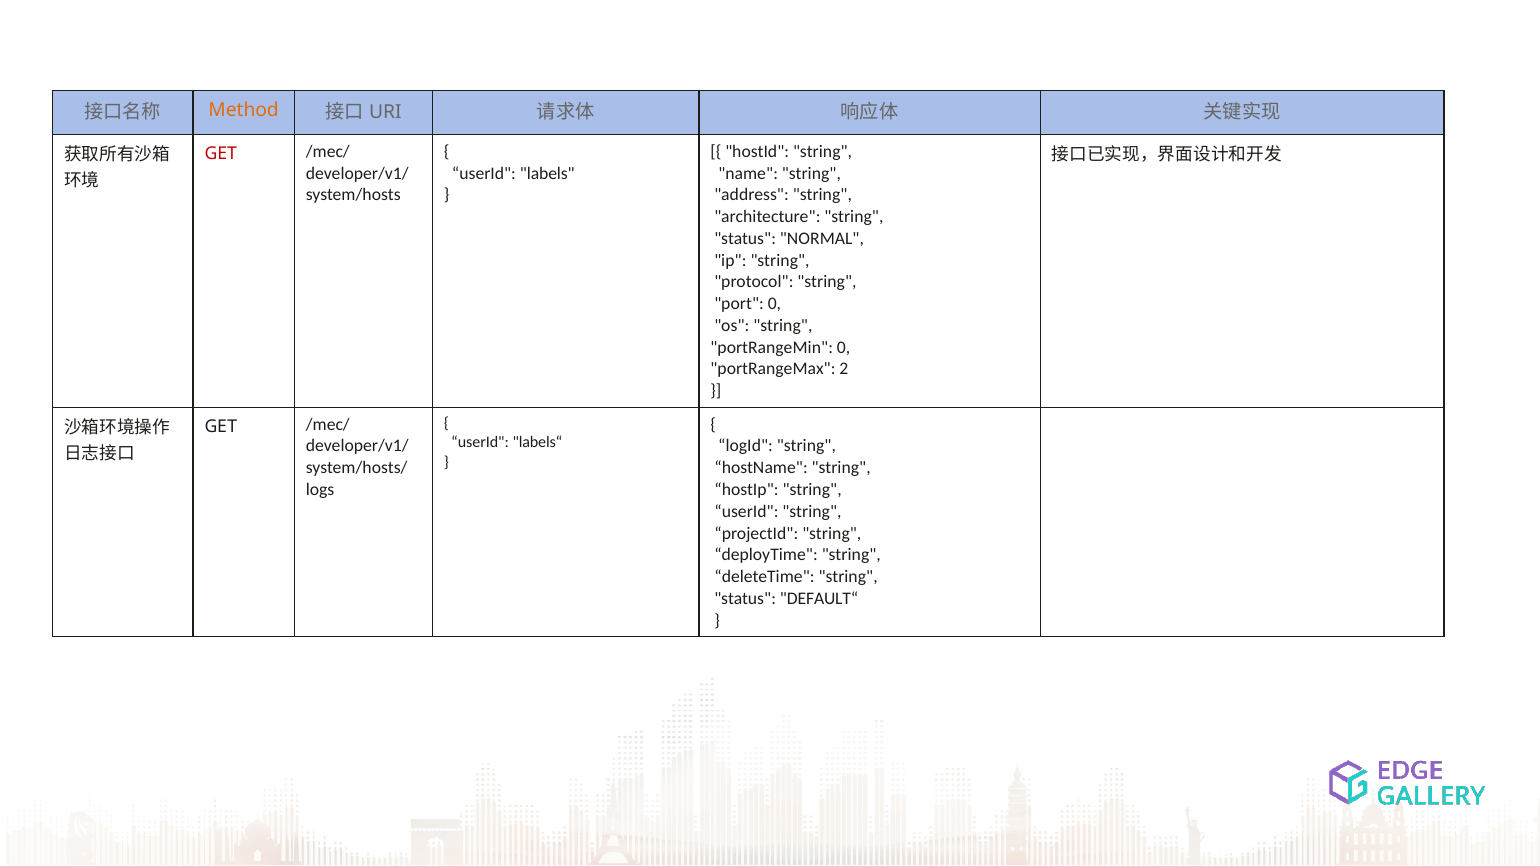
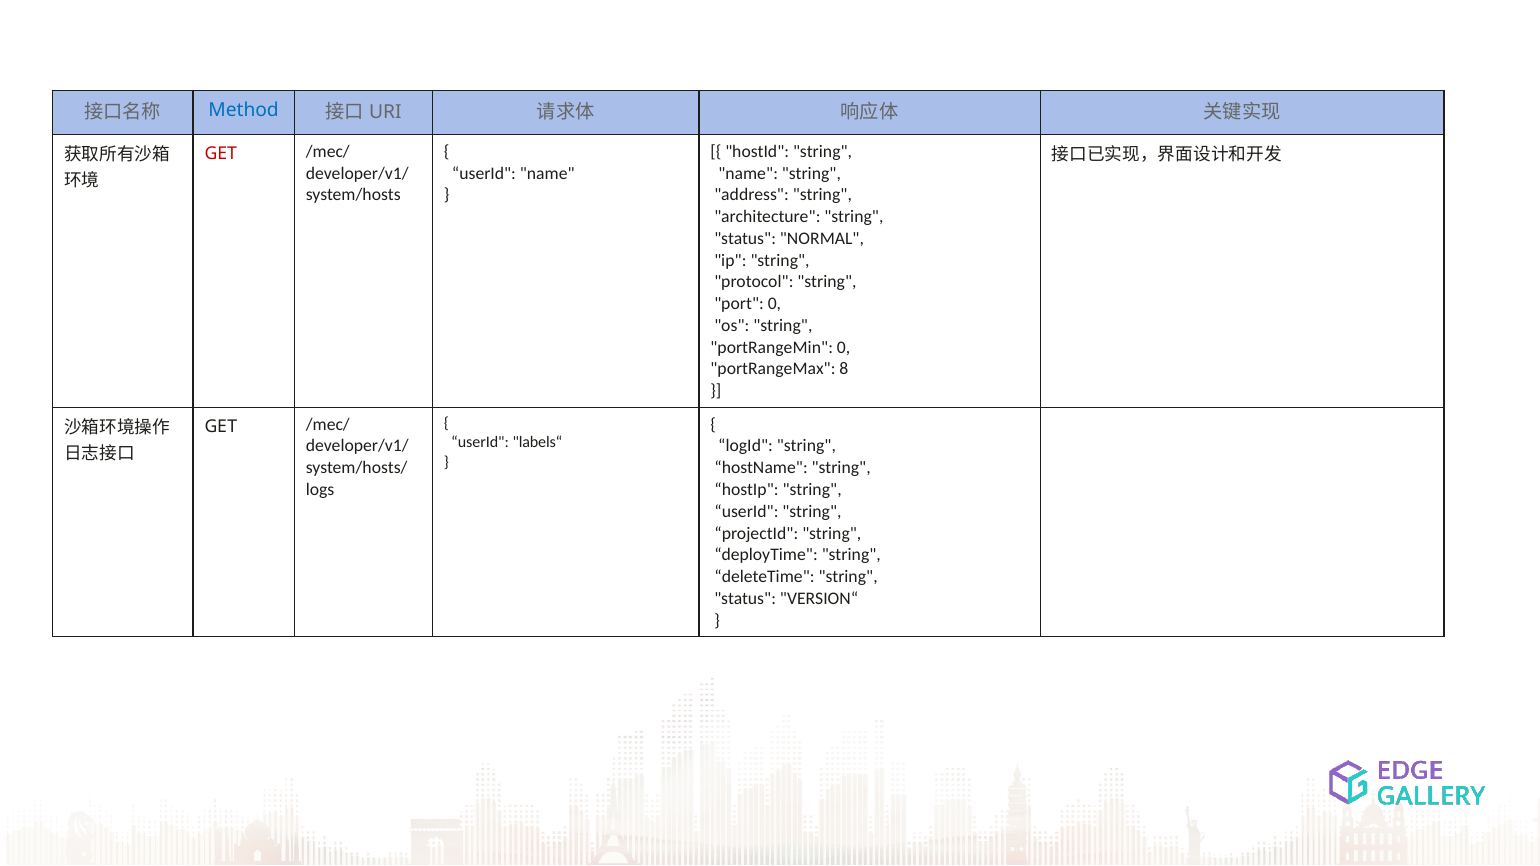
Method colour: orange -> blue (244, 110)
userId labels: labels -> name (547, 173)
2: 2 -> 8 (844, 369)
DEFAULT“: DEFAULT“ -> VERSION“ (819, 599)
